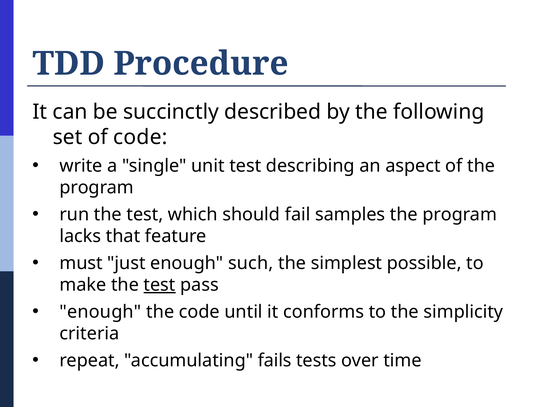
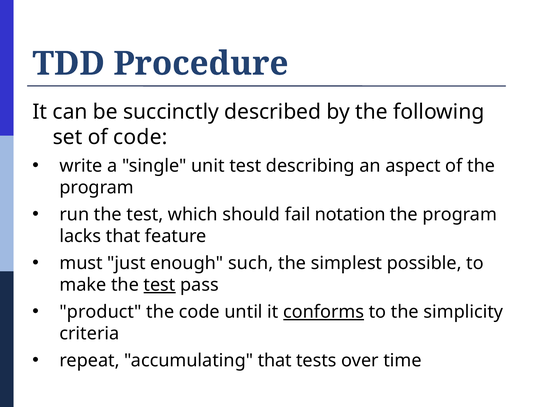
samples: samples -> notation (350, 214)
enough: enough -> product (101, 312)
conforms underline: none -> present (324, 312)
accumulating fails: fails -> that (275, 360)
